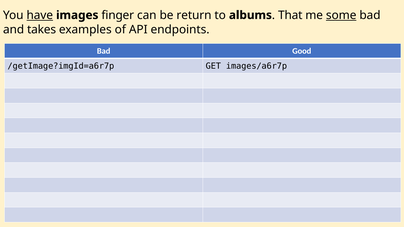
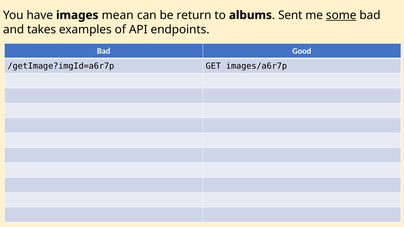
have underline: present -> none (40, 15)
finger: finger -> mean (118, 15)
That: That -> Sent (290, 15)
